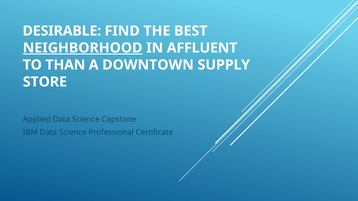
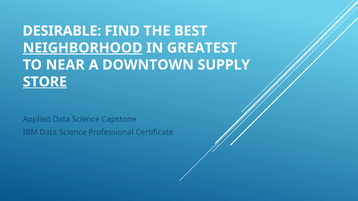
AFFLUENT: AFFLUENT -> GREATEST (202, 48)
THAN: THAN -> NEAR (65, 65)
STORE underline: none -> present (45, 82)
